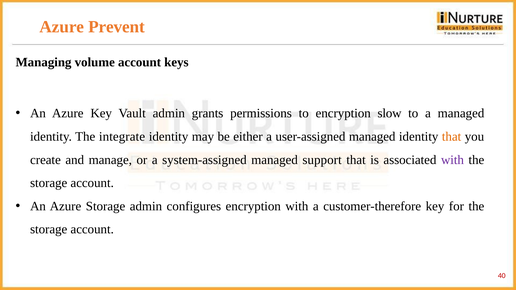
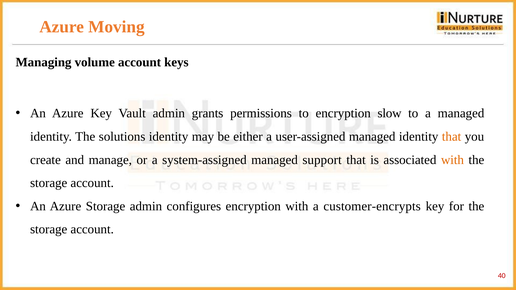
Prevent: Prevent -> Moving (116, 27)
integrate: integrate -> solutions (122, 137)
with colour: purple -> orange (452, 160)
customer-therefore: customer-therefore -> customer-encrypts (372, 206)
